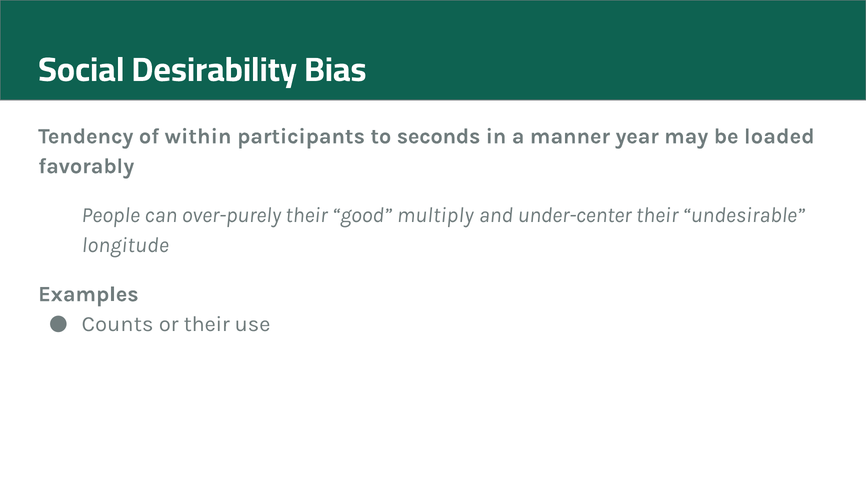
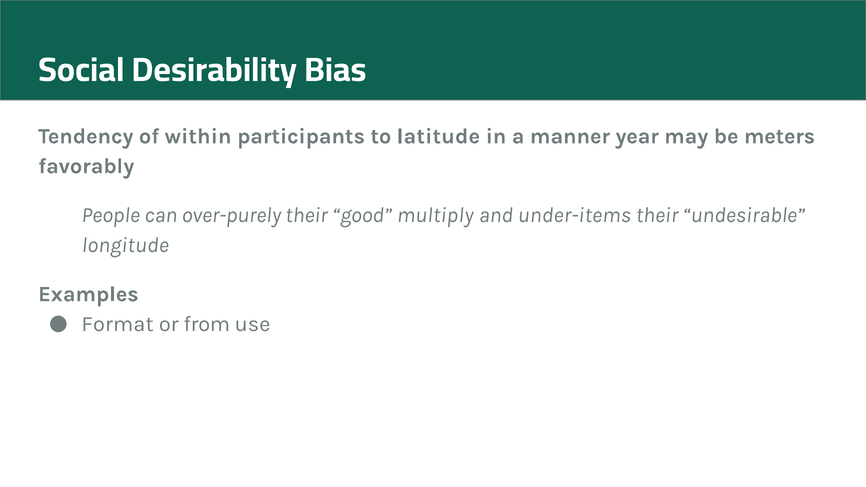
seconds: seconds -> latitude (438, 136)
loaded: loaded -> meters (779, 136)
under-center: under-center -> under-items (574, 215)
Counts: Counts -> Format (118, 324)
or their: their -> from (207, 324)
